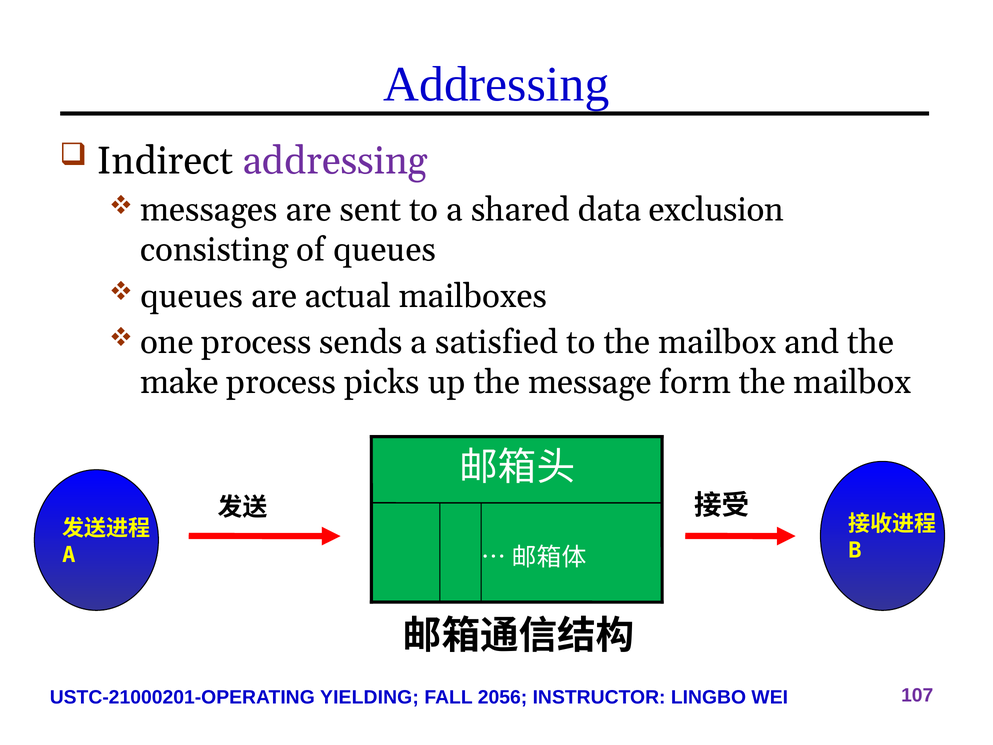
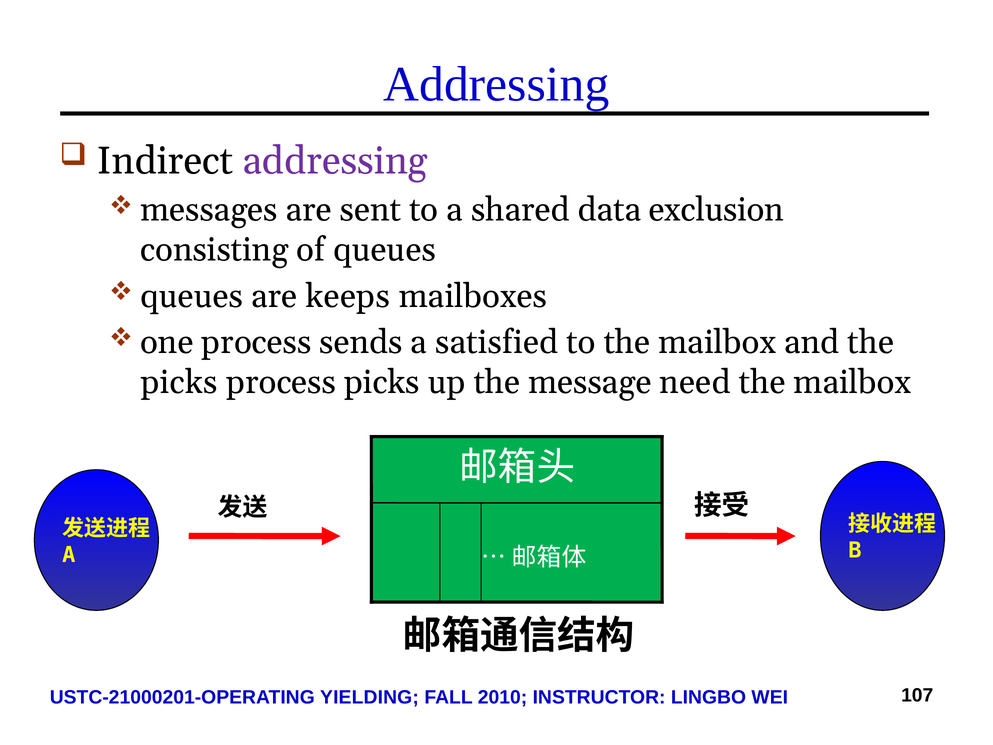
actual: actual -> keeps (348, 296)
make: make -> picks (179, 382)
form: form -> need (695, 382)
2056: 2056 -> 2010 (503, 697)
107 colour: purple -> black (917, 695)
